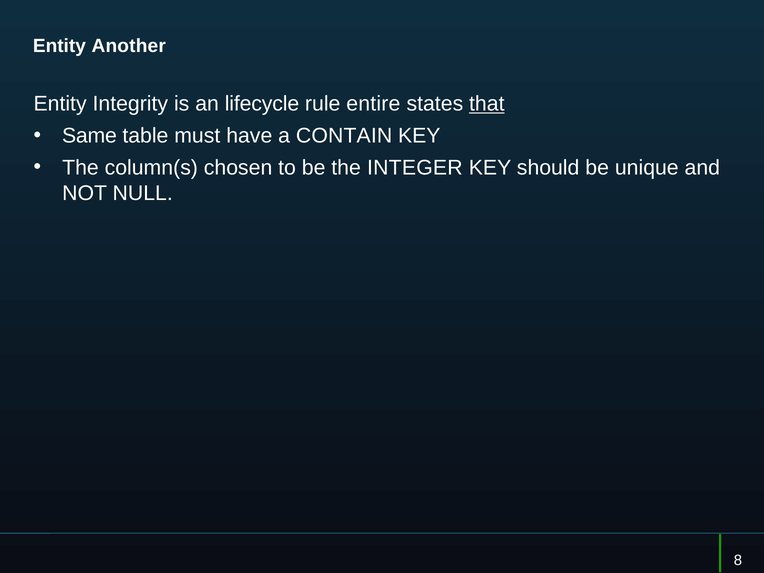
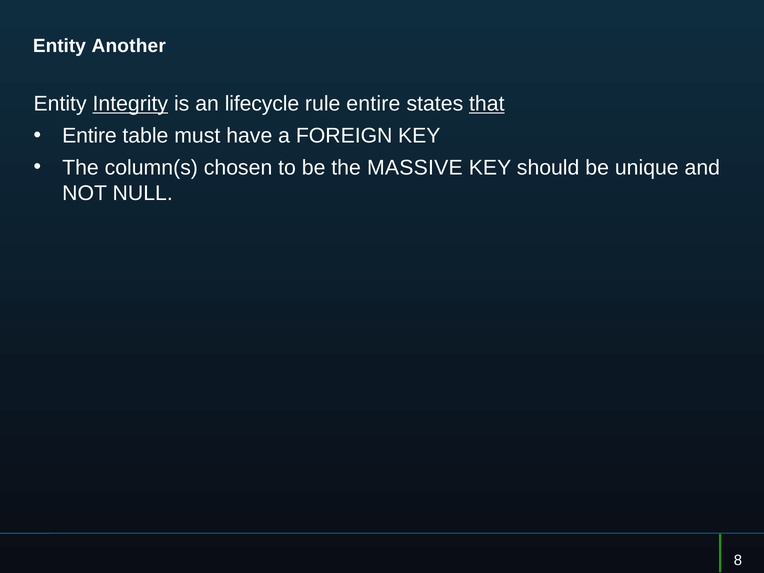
Integrity underline: none -> present (130, 104)
Same: Same -> Entire (89, 136)
CONTAIN: CONTAIN -> FOREIGN (344, 136)
INTEGER: INTEGER -> MASSIVE (415, 168)
